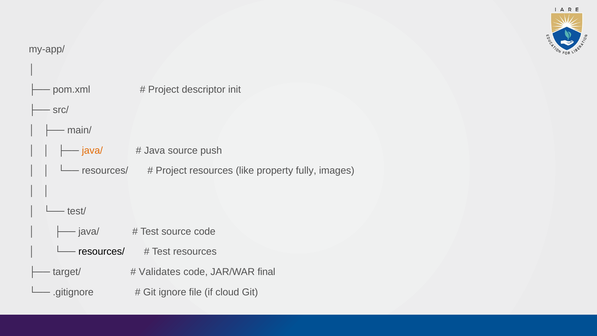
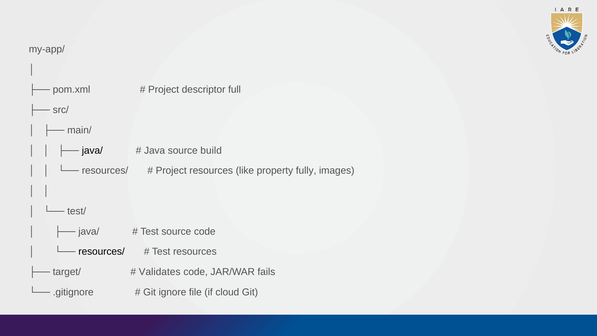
init: init -> full (235, 90)
java/ colour: orange -> black (92, 150)
push: push -> build (211, 150)
final: final -> fails (266, 272)
